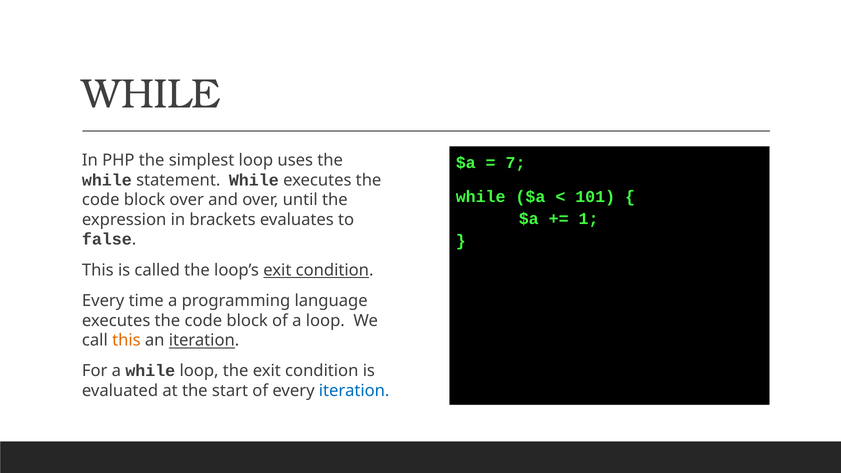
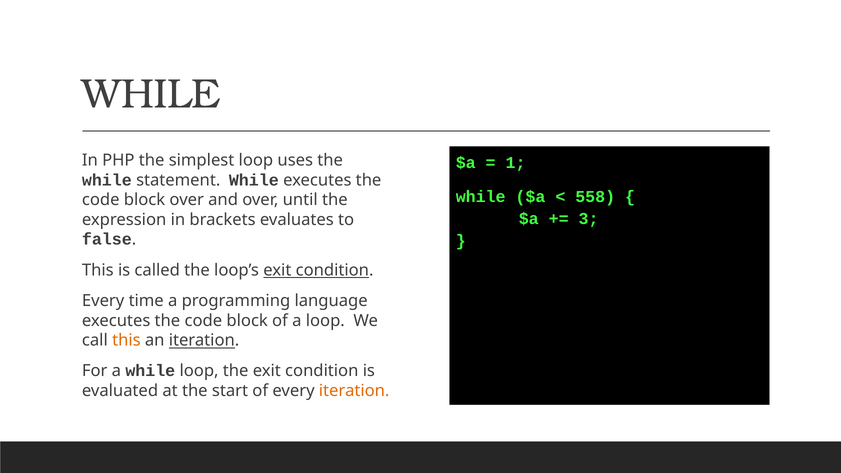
7: 7 -> 1 (516, 163)
101: 101 -> 558 (595, 197)
1: 1 -> 3 (589, 219)
iteration colour: blue -> orange (354, 391)
